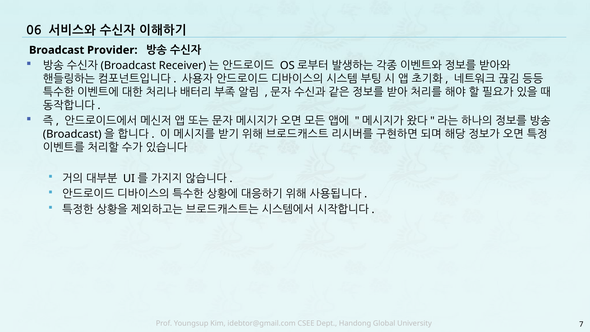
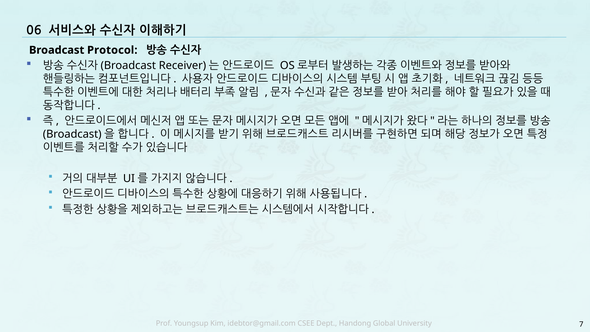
Provider: Provider -> Protocol (112, 50)
